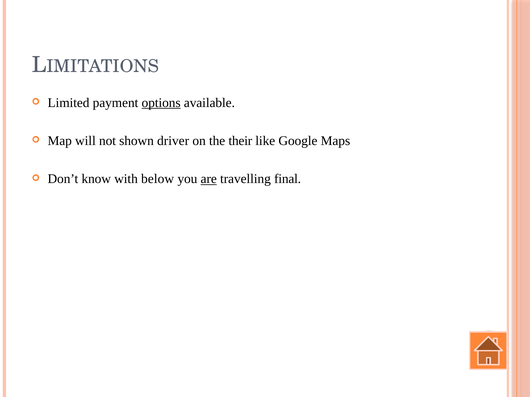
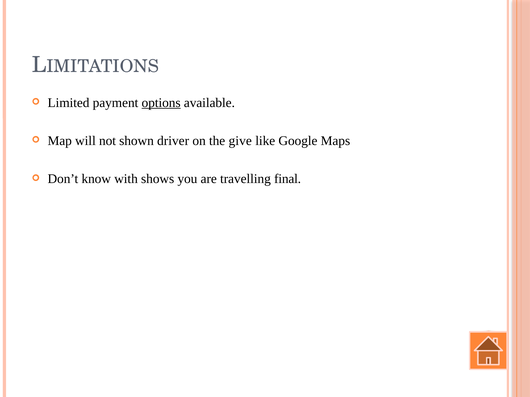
their: their -> give (240, 141)
below: below -> shows (158, 179)
are underline: present -> none (209, 179)
